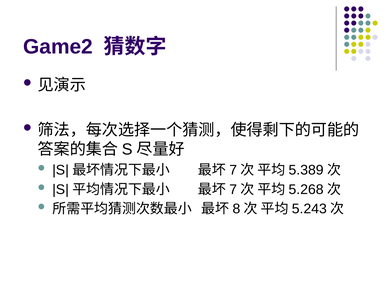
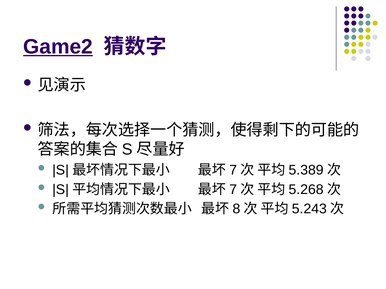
Game2 underline: none -> present (58, 47)
